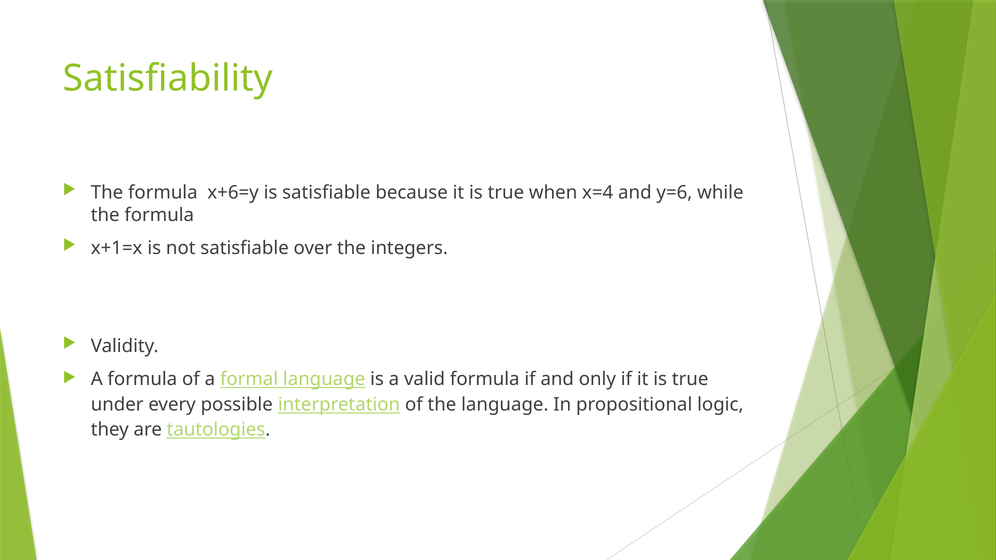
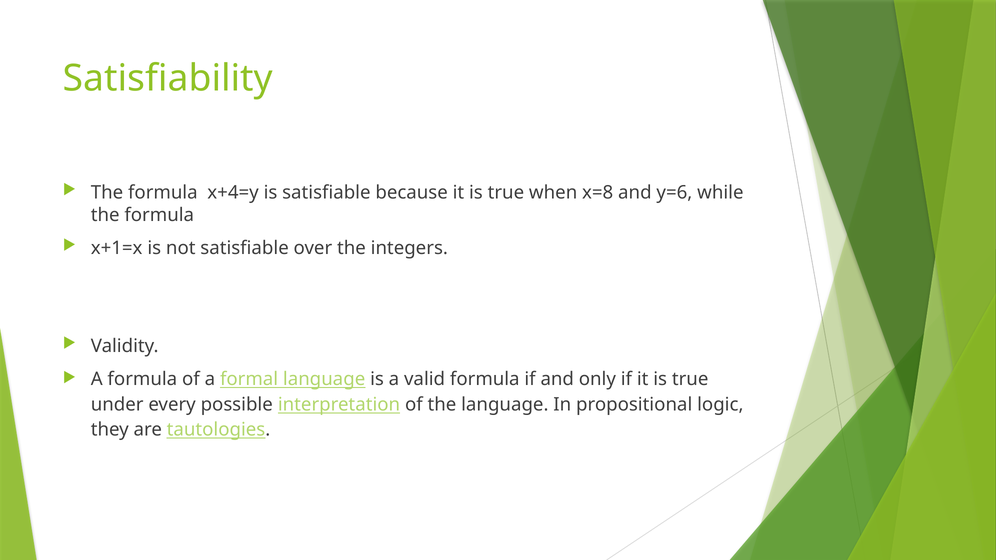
x+6=y: x+6=y -> x+4=y (233, 193)
x=4: x=4 -> x=8 (598, 193)
